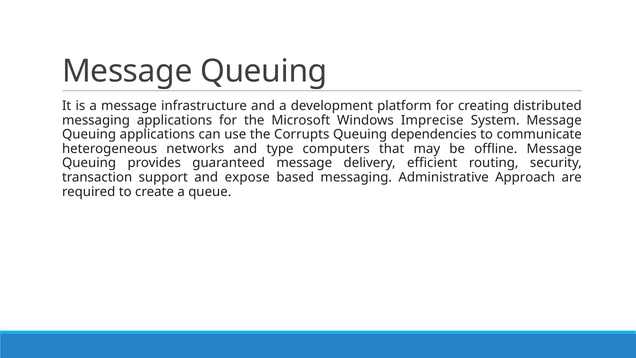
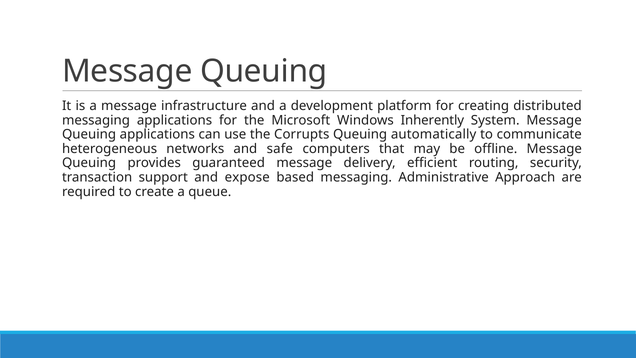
Imprecise: Imprecise -> Inherently (432, 120)
dependencies: dependencies -> automatically (434, 134)
type: type -> safe (280, 149)
